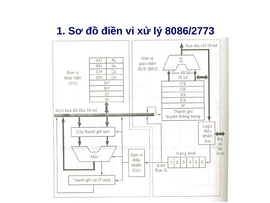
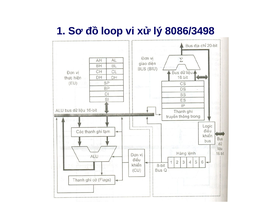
điền: điền -> loop (112, 31)
8086/2773: 8086/2773 -> 8086/3498 (190, 31)
